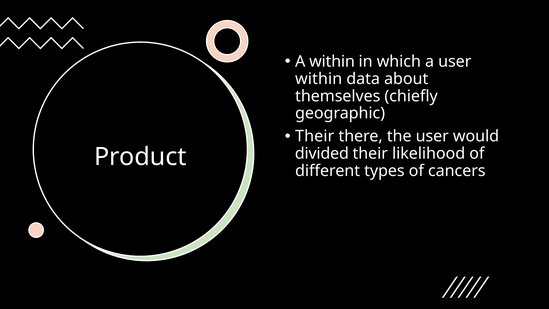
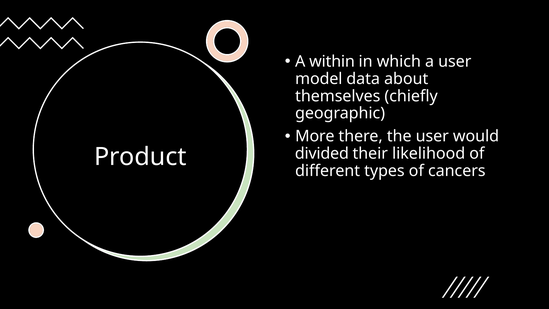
within: within -> model (319, 79)
Their: Their -> More (315, 136)
